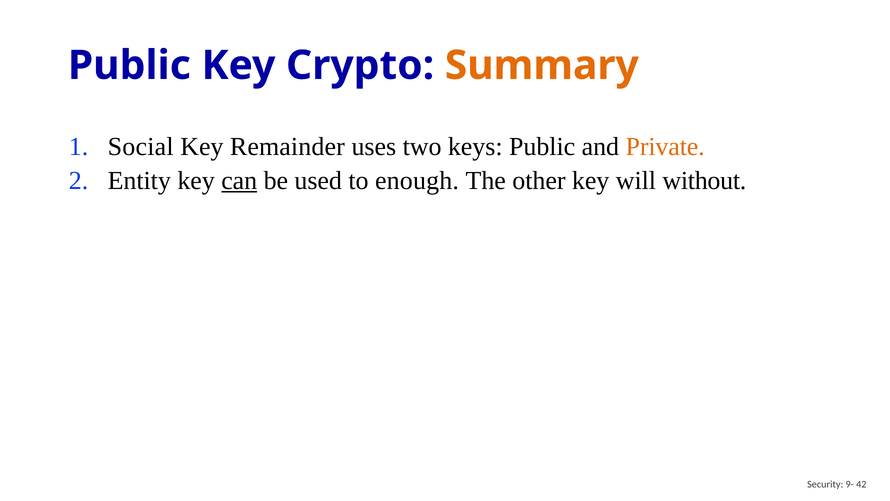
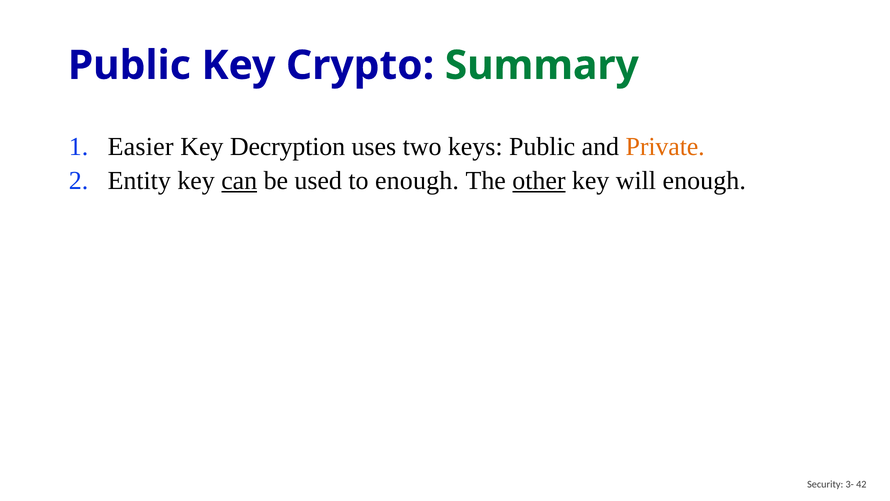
Summary colour: orange -> green (542, 65)
Social: Social -> Easier (141, 147)
Remainder: Remainder -> Decryption (288, 147)
other underline: none -> present (539, 180)
will without: without -> enough (704, 180)
9-: 9- -> 3- (850, 484)
